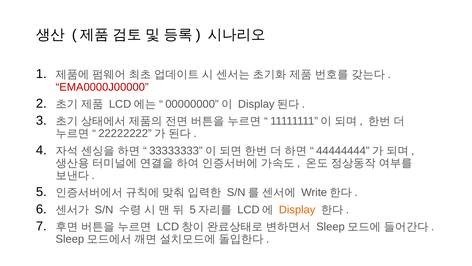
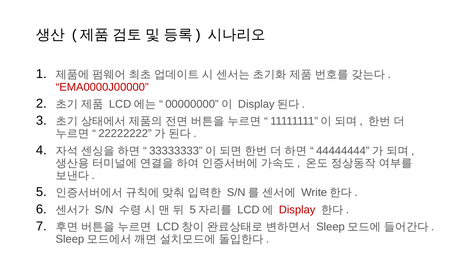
Display colour: orange -> red (297, 209)
